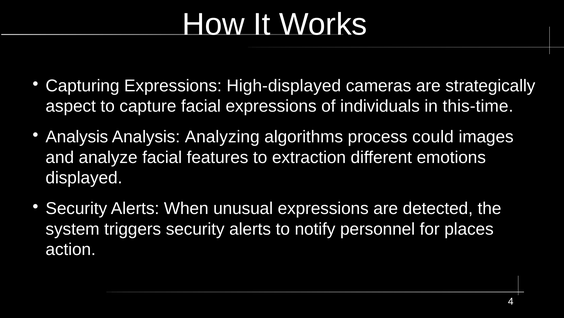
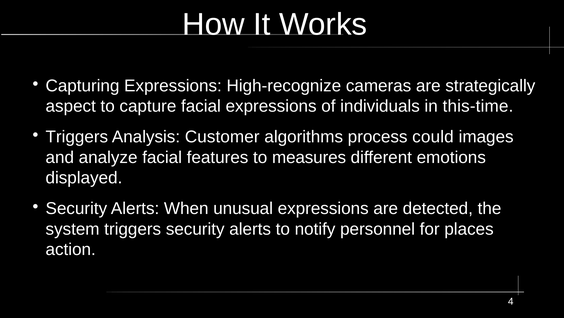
High-displayed: High-displayed -> High-recognize (284, 86)
Analysis: Analysis -> Triggers (77, 137)
Analyzing: Analyzing -> Customer (222, 137)
extraction: extraction -> measures (309, 157)
